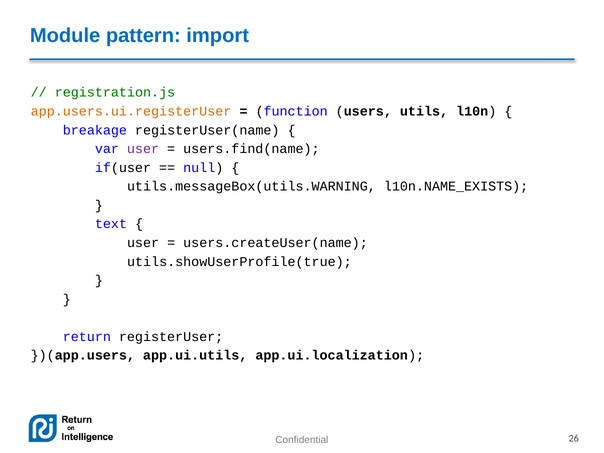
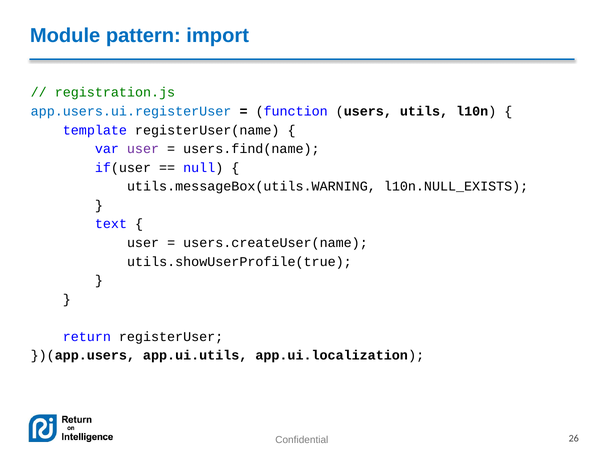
app.users.ui.registerUser colour: orange -> blue (131, 111)
breakage: breakage -> template (95, 130)
l10n.NAME_EXISTS: l10n.NAME_EXISTS -> l10n.NULL_EXISTS (456, 186)
